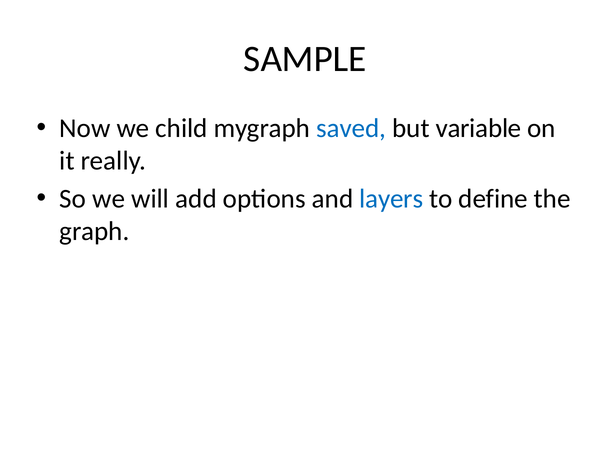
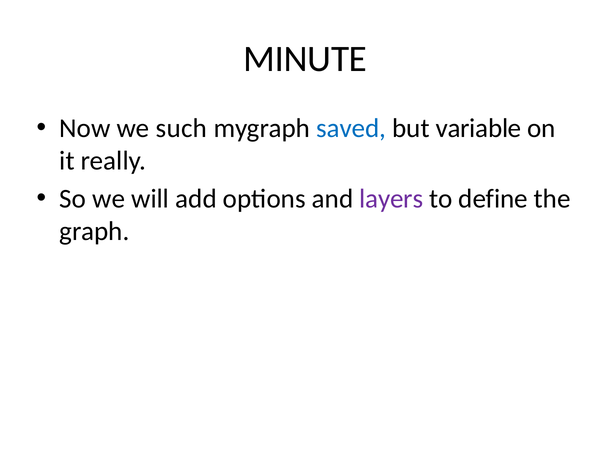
SAMPLE: SAMPLE -> MINUTE (305, 59)
child: child -> such (181, 128)
layers colour: blue -> purple (391, 198)
